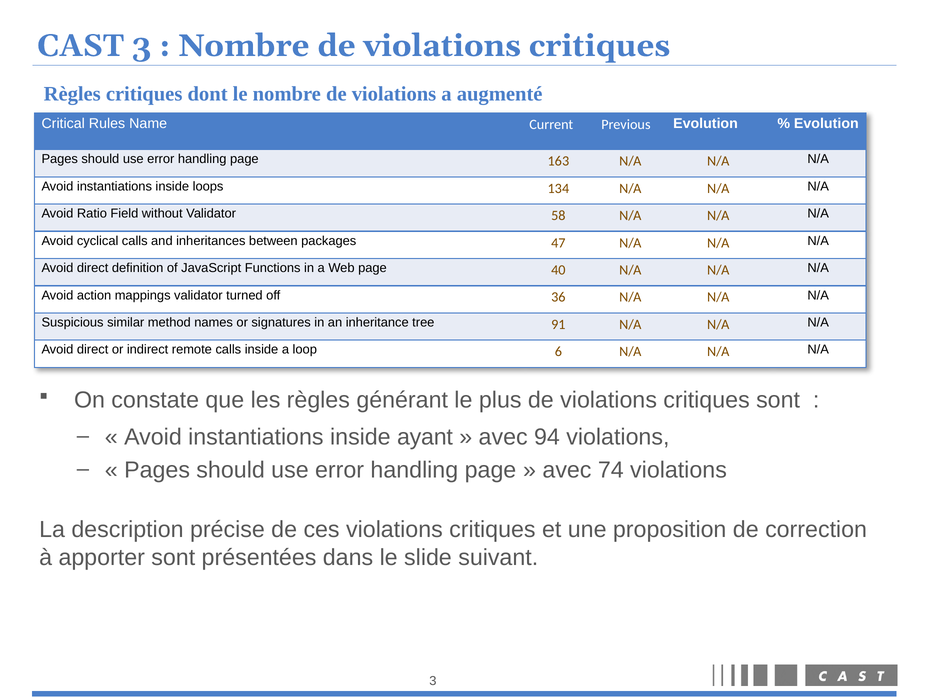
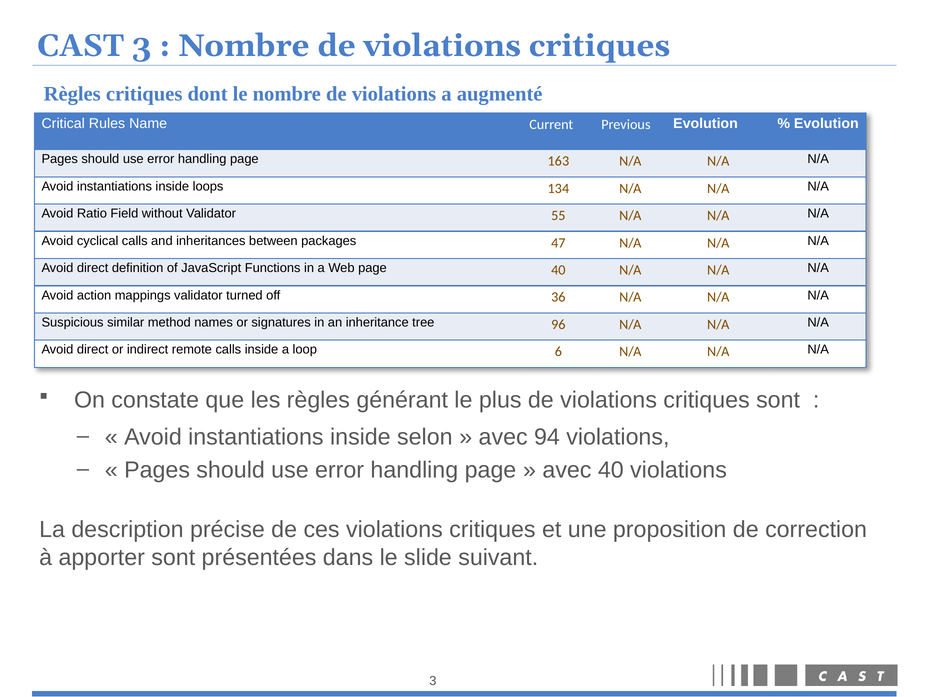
58: 58 -> 55 (558, 216)
91: 91 -> 96 (558, 324)
ayant: ayant -> selon (425, 437)
avec 74: 74 -> 40 (611, 470)
